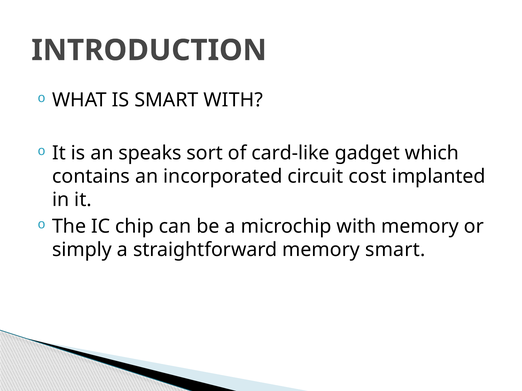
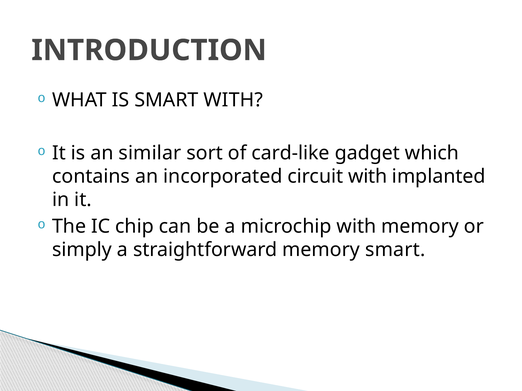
speaks: speaks -> similar (150, 153)
circuit cost: cost -> with (368, 177)
